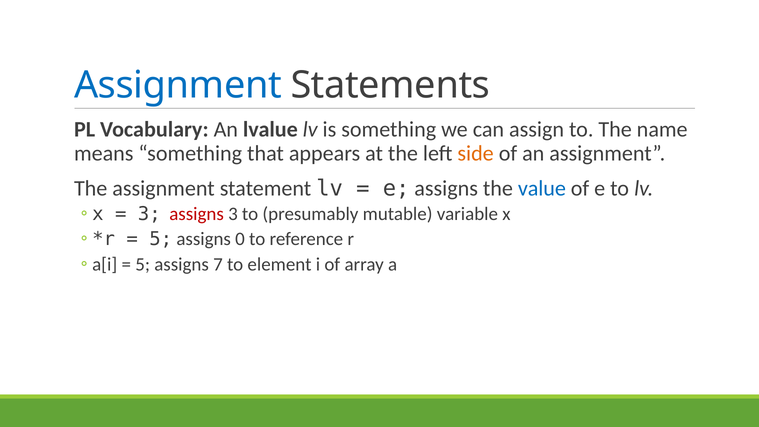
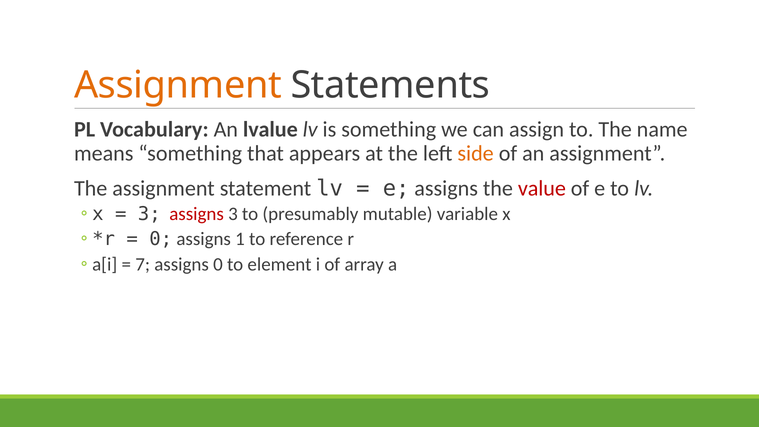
Assignment colour: blue -> orange (178, 85)
value colour: blue -> red (542, 188)
5: 5 -> 0 (161, 239)
0: 0 -> 1 (240, 239)
5: 5 -> 7 (143, 264)
assigns 7: 7 -> 0 (218, 264)
